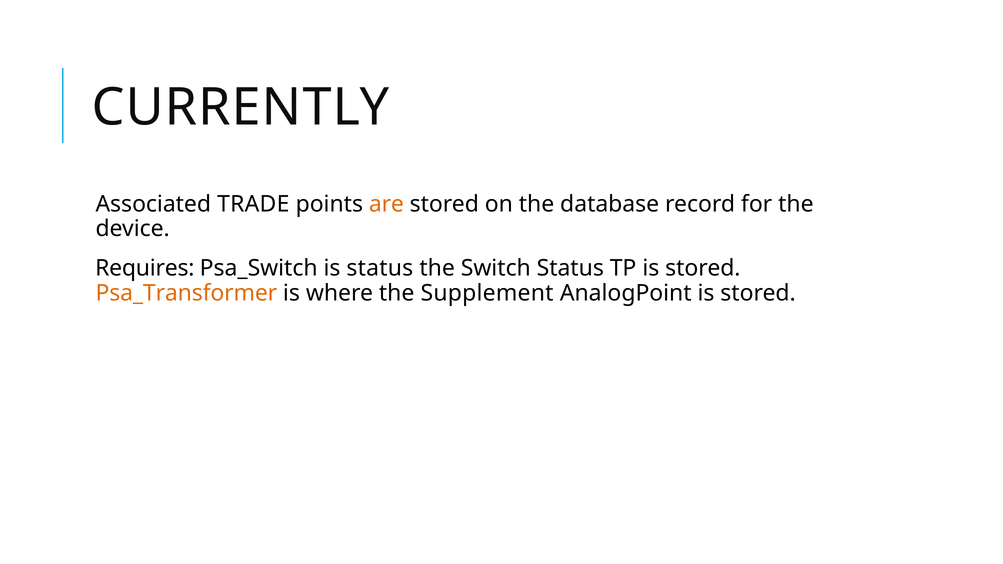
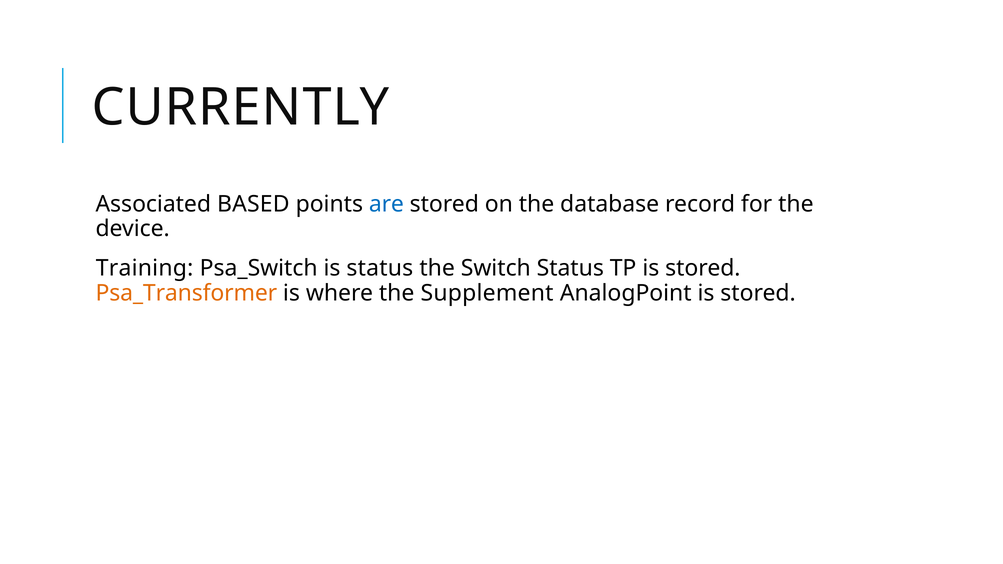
TRADE: TRADE -> BASED (253, 204)
are colour: orange -> blue (386, 204)
Requires: Requires -> Training (145, 268)
